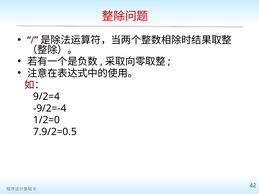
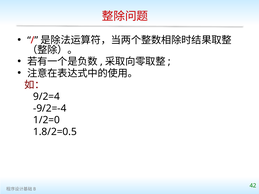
7.9/2=0.5: 7.9/2=0.5 -> 1.8/2=0.5 (55, 132)
